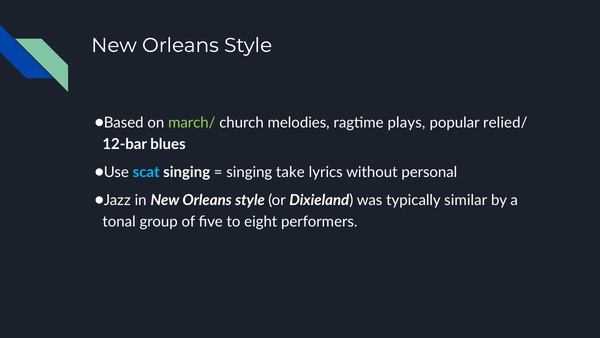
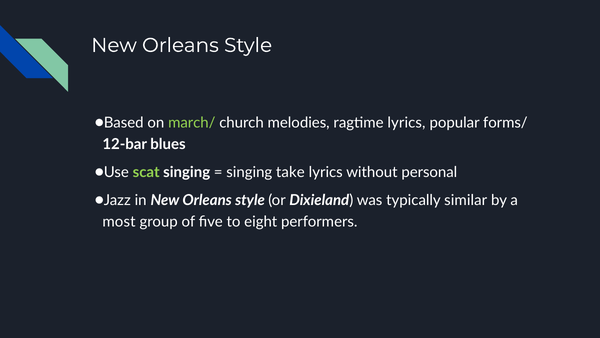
ragtime plays: plays -> lyrics (406, 122)
relied/: relied/ -> forms/ (505, 122)
scat colour: light blue -> light green (146, 172)
tonal: tonal -> most (119, 221)
